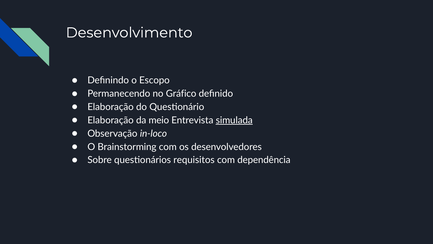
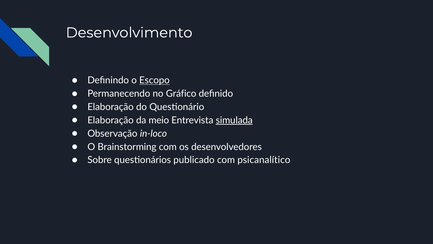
Escopo underline: none -> present (154, 80)
requisitos: requisitos -> publicado (194, 160)
dependência: dependência -> psicanalítico (264, 160)
